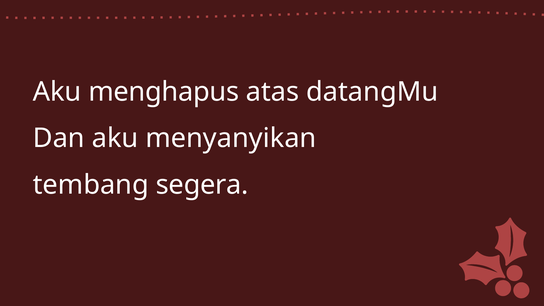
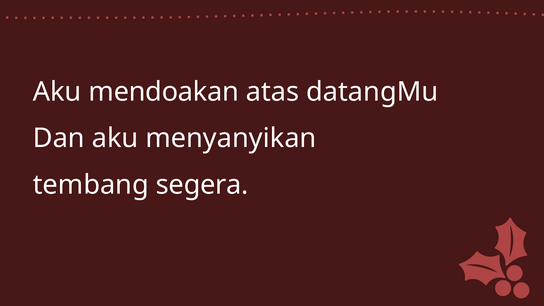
menghapus: menghapus -> mendoakan (164, 92)
